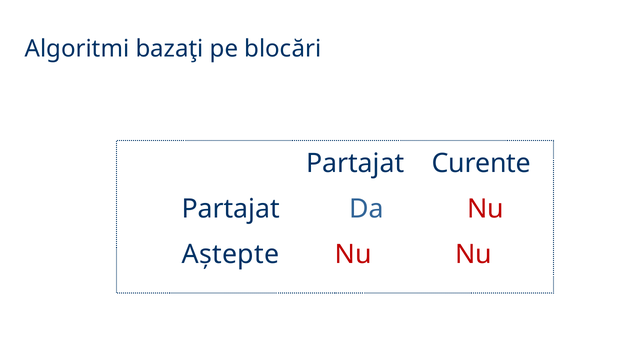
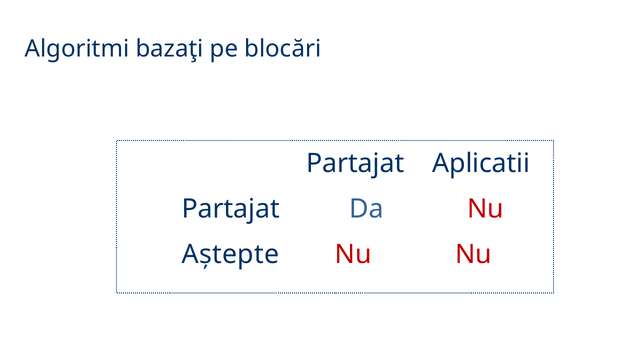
Curente: Curente -> Aplicatii (481, 163)
